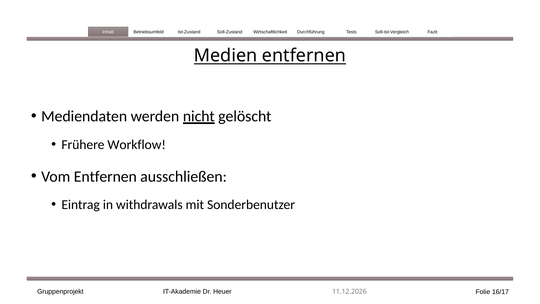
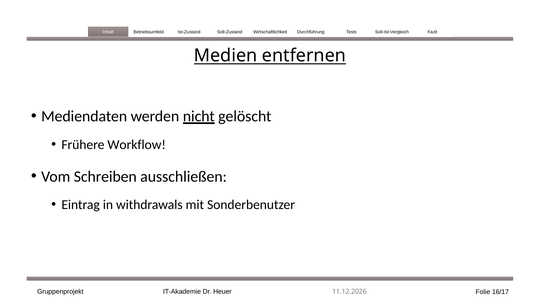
Vom Entfernen: Entfernen -> Schreiben (105, 176)
